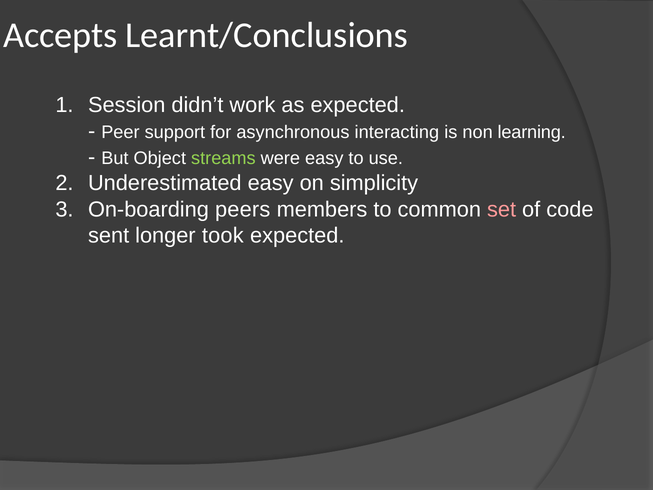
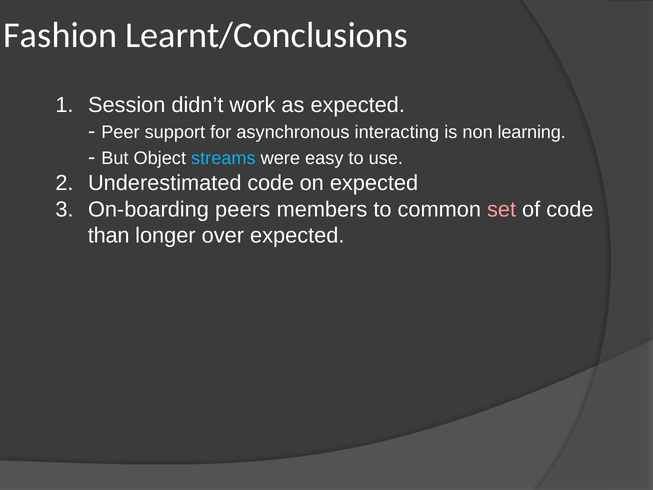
Accepts: Accepts -> Fashion (60, 35)
streams colour: light green -> light blue (223, 158)
Underestimated easy: easy -> code (271, 183)
on simplicity: simplicity -> expected (374, 183)
sent: sent -> than (109, 235)
took: took -> over (223, 235)
